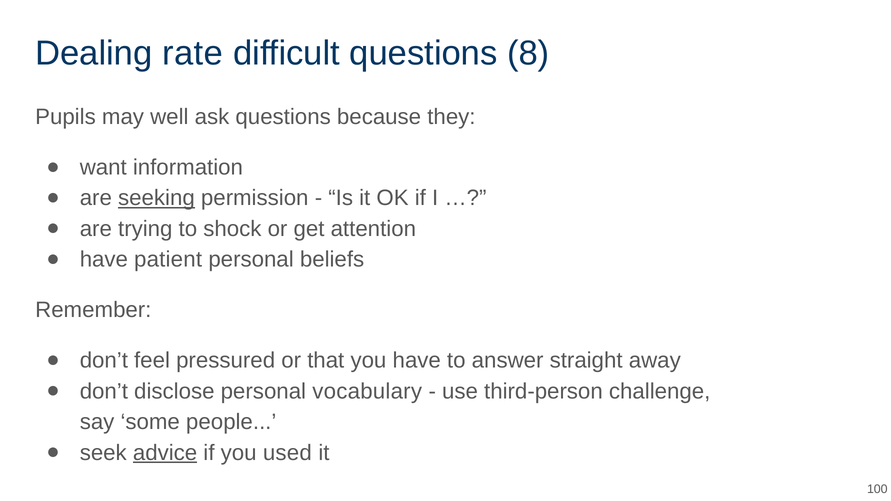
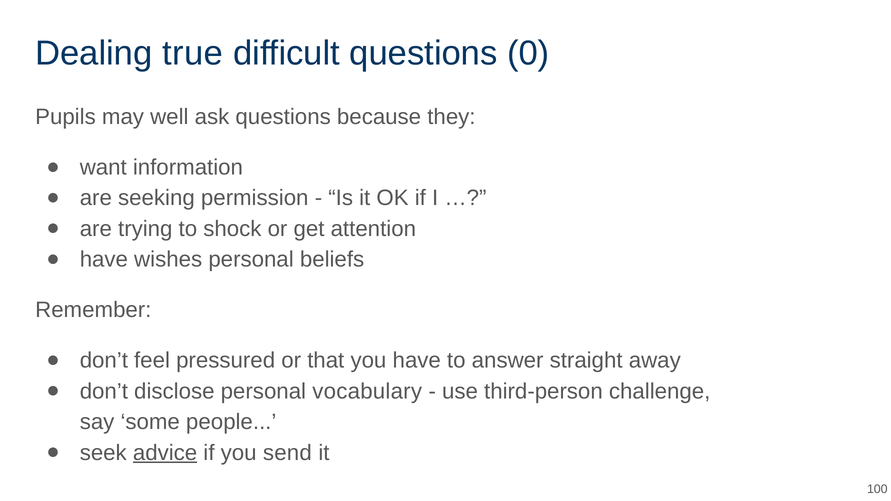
rate: rate -> true (193, 53)
8: 8 -> 0 (528, 53)
seeking underline: present -> none (156, 198)
patient: patient -> wishes (168, 260)
used: used -> send (287, 453)
